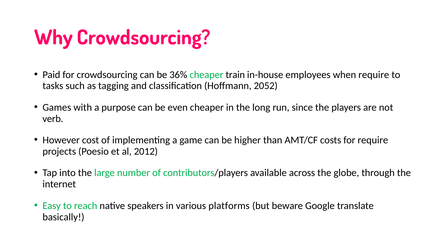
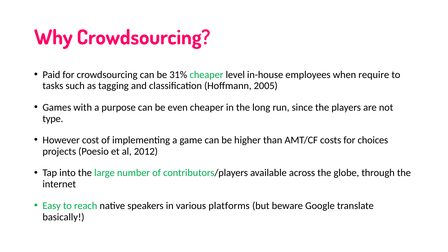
36%: 36% -> 31% (178, 75)
train: train -> level (235, 75)
2052: 2052 -> 2005 (266, 86)
verb: verb -> type (53, 119)
for require: require -> choices (373, 140)
